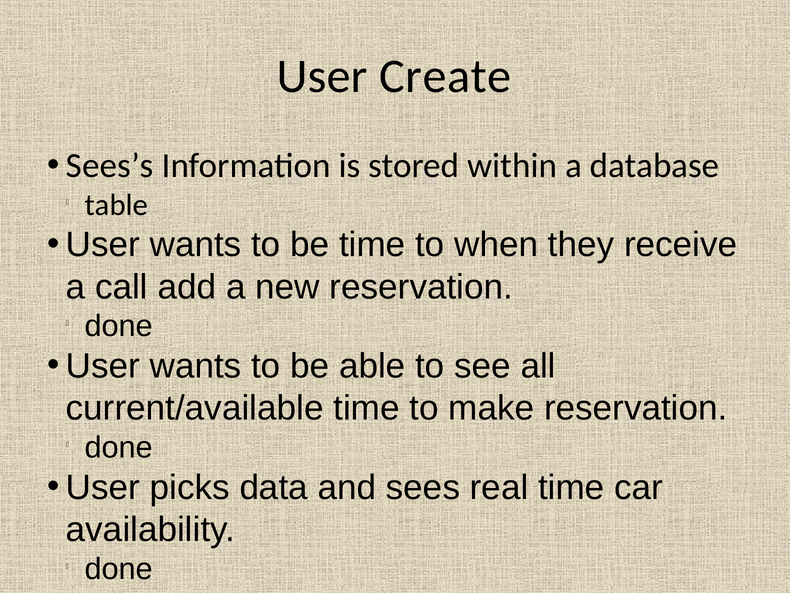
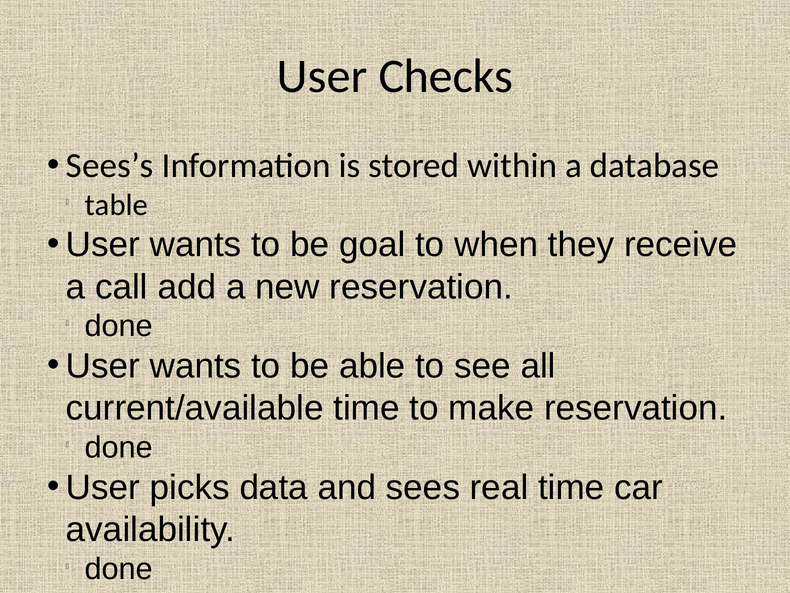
Create: Create -> Checks (446, 76)
be time: time -> goal (372, 245)
